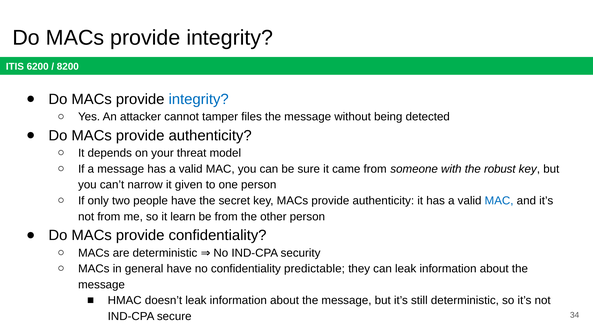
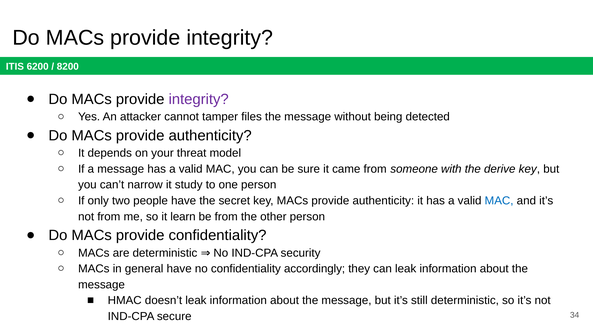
integrity colour: blue -> purple (199, 99)
robust: robust -> derive (500, 169)
given: given -> study (189, 185)
predictable: predictable -> accordingly (315, 269)
